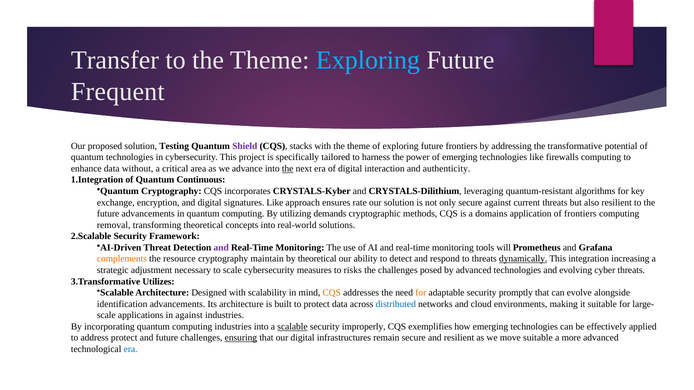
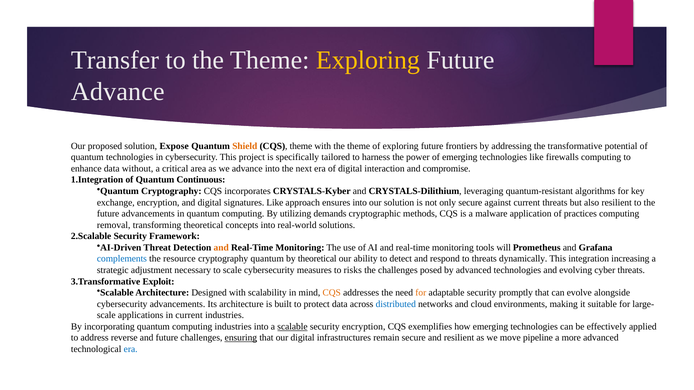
Exploring colour: light blue -> yellow (368, 60)
Frequent: Frequent -> Advance (118, 92)
Testing: Testing -> Expose (174, 146)
Shield colour: purple -> orange (245, 146)
CQS stacks: stacks -> theme (301, 146)
the underline: present -> none (288, 169)
authenticity: authenticity -> compromise (447, 169)
ensures rate: rate -> into (360, 203)
domains: domains -> malware (491, 214)
of frontiers: frontiers -> practices (580, 214)
and colour: purple -> orange (221, 248)
complements colour: orange -> blue (122, 259)
cryptography maintain: maintain -> quantum (267, 259)
dynamically underline: present -> none (523, 259)
Utilizes: Utilizes -> Exploit (158, 282)
identification: identification -> cybersecurity (122, 304)
in against: against -> current (189, 316)
security improperly: improperly -> encryption (364, 327)
address protect: protect -> reverse (124, 338)
move suitable: suitable -> pipeline (538, 338)
